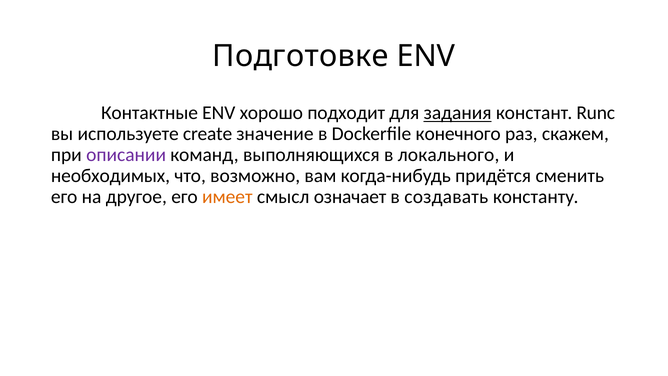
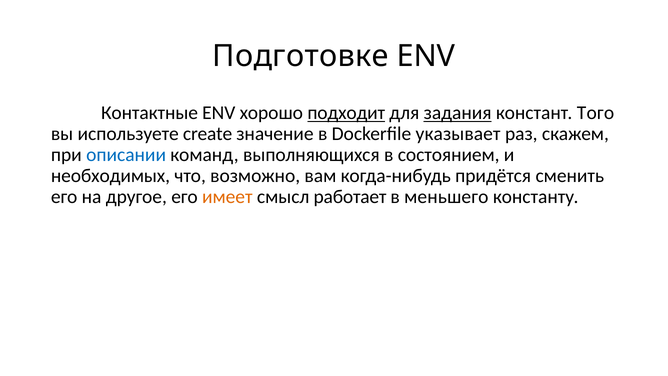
подходит underline: none -> present (346, 113)
Runc: Runc -> Того (596, 113)
конечного: конечного -> указывает (458, 134)
описании colour: purple -> blue (126, 155)
локального: локального -> состоянием (449, 155)
означает: означает -> работает (350, 197)
создавать: создавать -> меньшего (446, 197)
